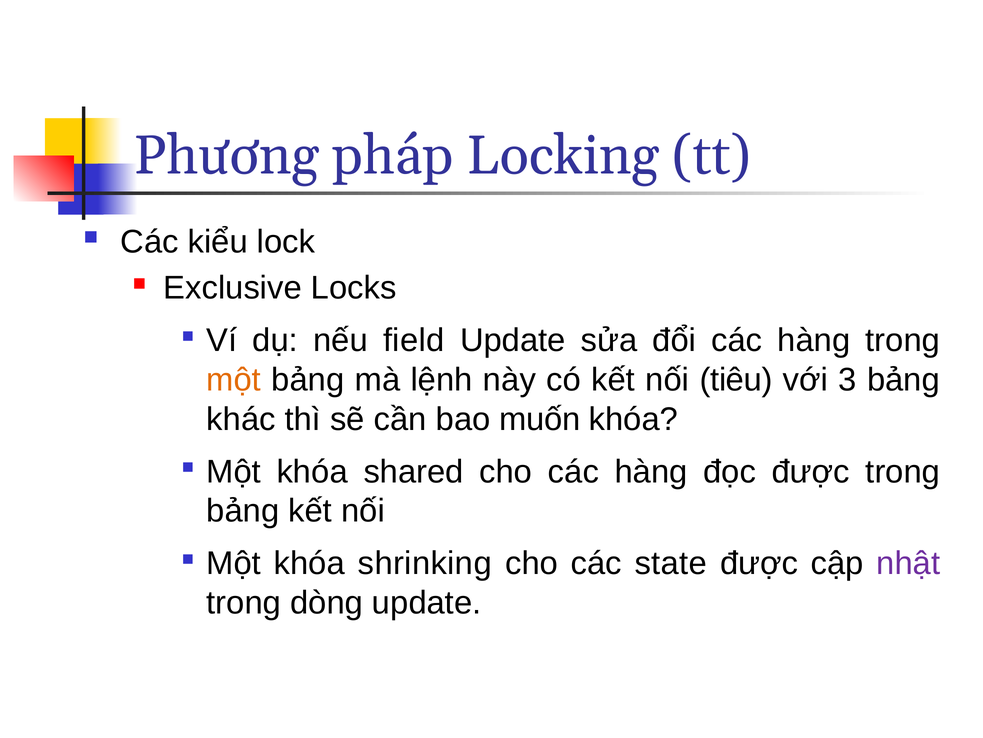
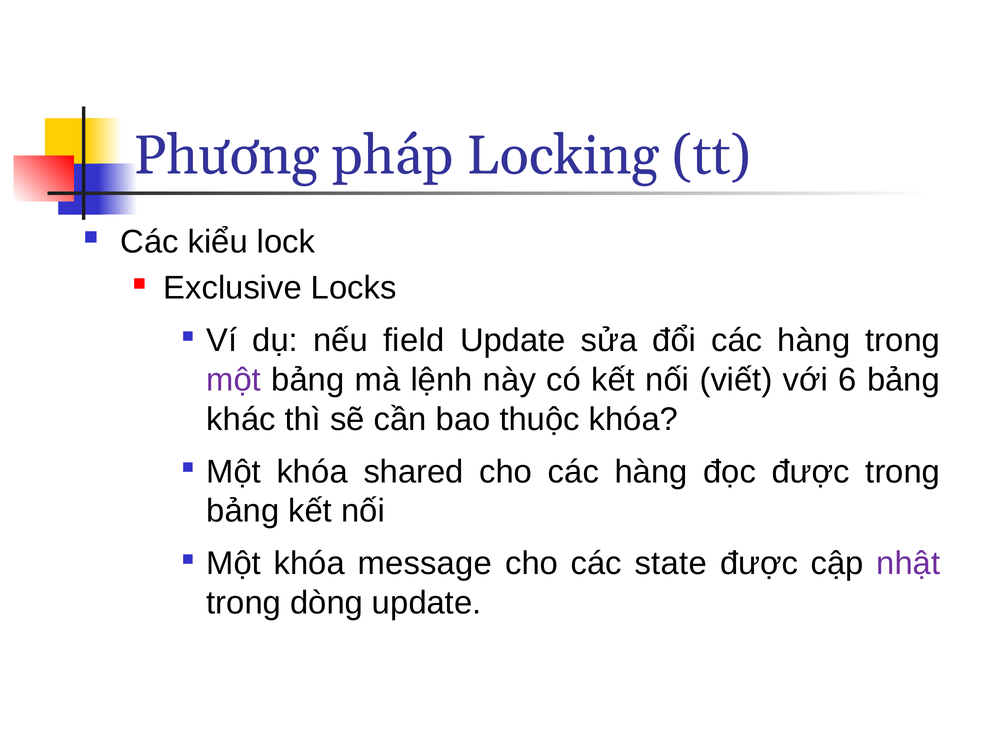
một colour: orange -> purple (234, 380)
tiêu: tiêu -> viết (736, 380)
3: 3 -> 6 (848, 380)
muốn: muốn -> thuộc (540, 419)
shrinking: shrinking -> message (425, 563)
